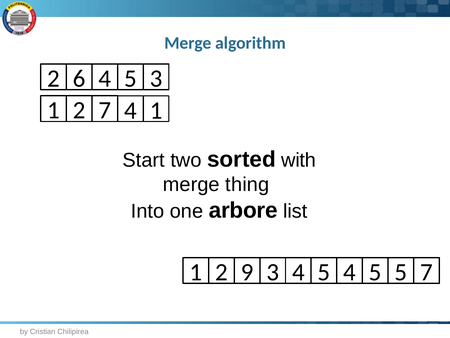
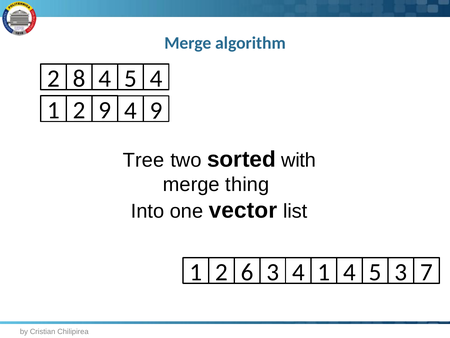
6: 6 -> 8 (79, 78)
5 3: 3 -> 4 (156, 78)
2 7: 7 -> 9 (105, 110)
4 1: 1 -> 9 (156, 110)
Start: Start -> Tree (144, 160)
arbore: arbore -> vector (243, 210)
9: 9 -> 6 (247, 272)
3 4 5: 5 -> 1 (324, 272)
5 5: 5 -> 3 (401, 272)
